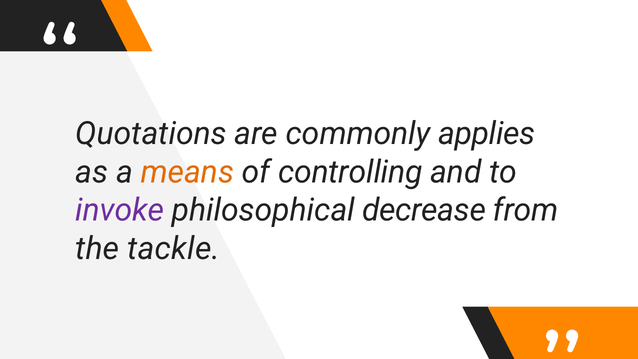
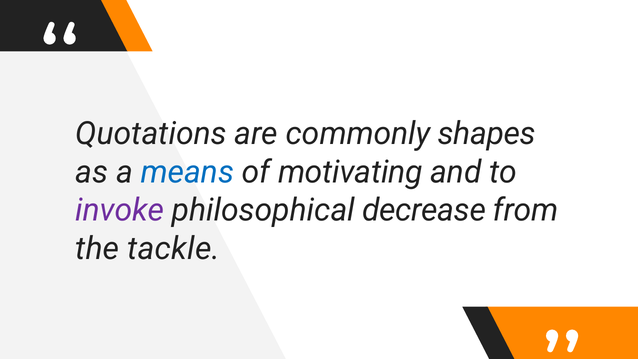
applies: applies -> shapes (487, 134)
means colour: orange -> blue (187, 172)
controlling: controlling -> motivating (350, 172)
